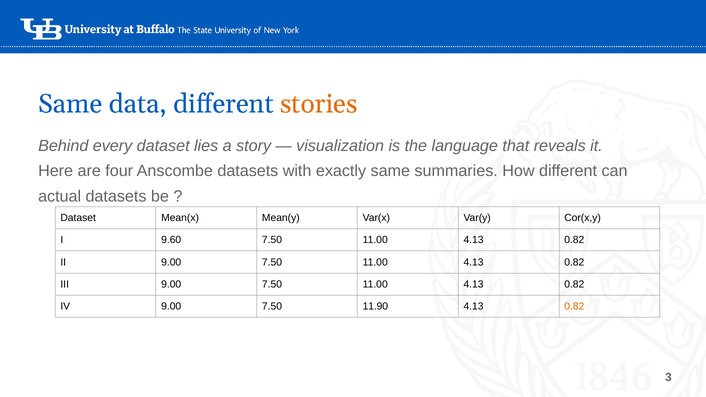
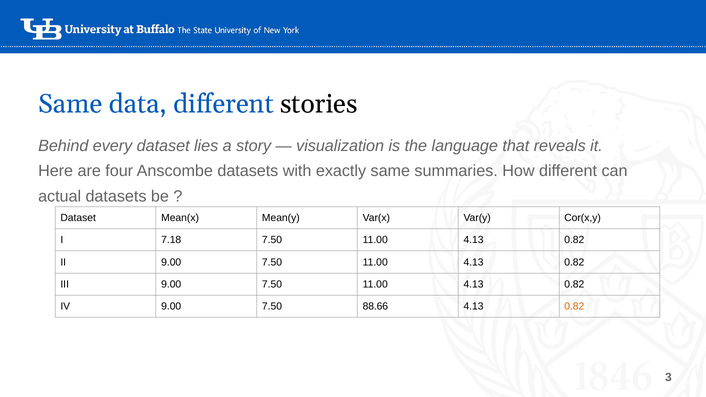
stories colour: orange -> black (319, 104)
9.60: 9.60 -> 7.18 (171, 240)
11.90: 11.90 -> 88.66 (375, 306)
